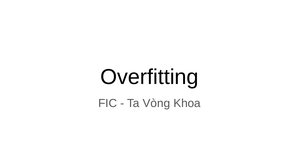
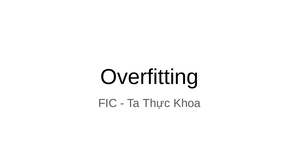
Vòng: Vòng -> Thực (156, 103)
